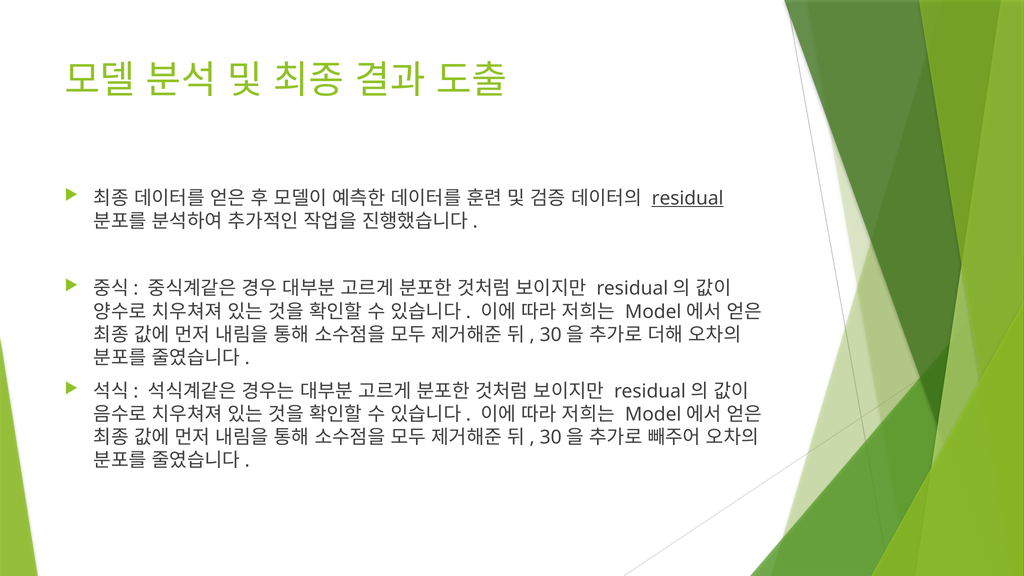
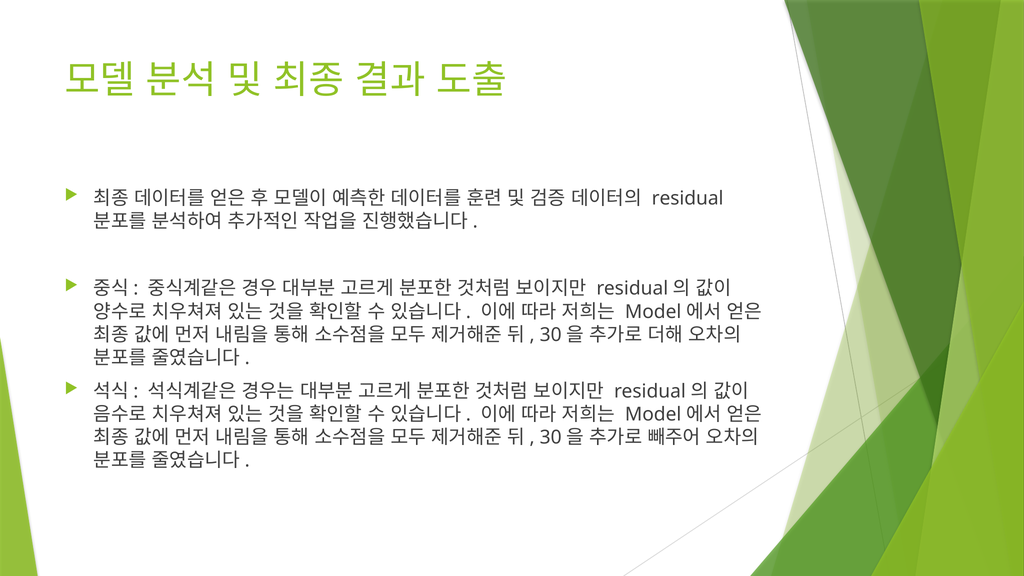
residual underline: present -> none (688, 198)
